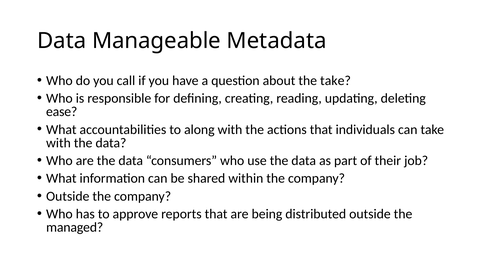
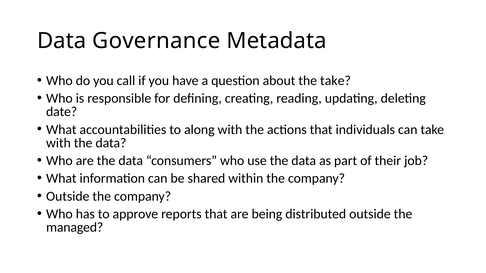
Manageable: Manageable -> Governance (156, 41)
ease: ease -> date (62, 112)
